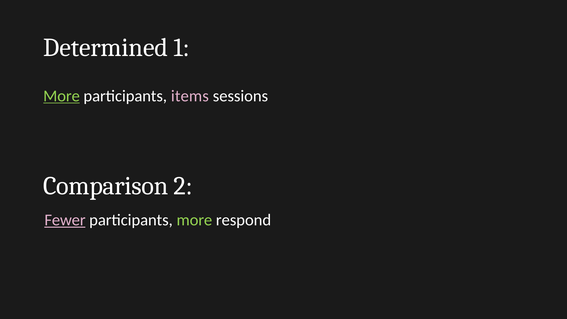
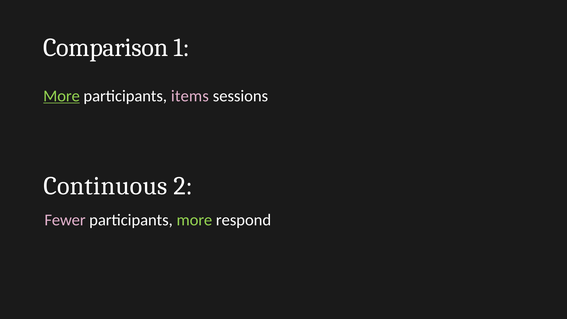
Determined: Determined -> Comparison (106, 48)
Comparison: Comparison -> Continuous (105, 186)
Fewer underline: present -> none (65, 220)
